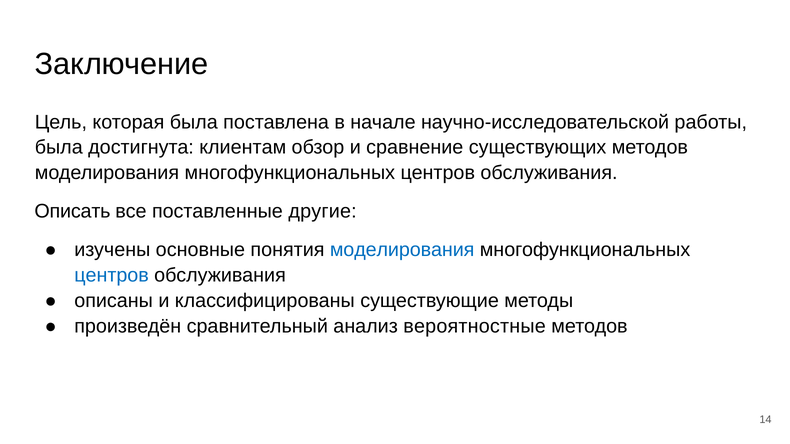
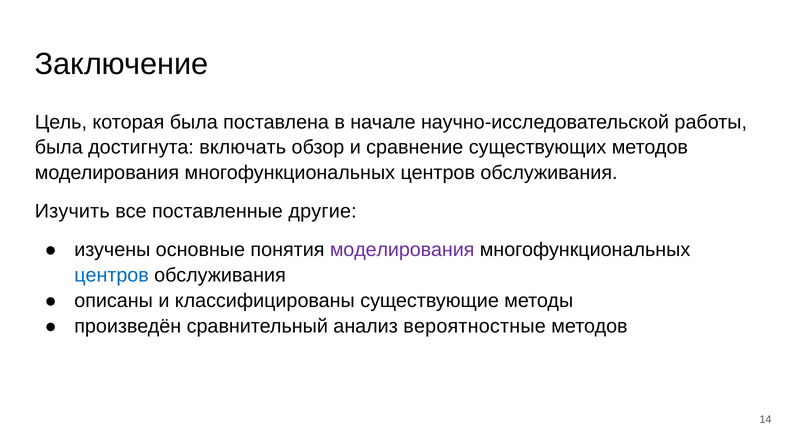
клиентам: клиентам -> включать (243, 148)
Описать: Описать -> Изучить (72, 212)
моделирования colour: blue -> purple (402, 250)
